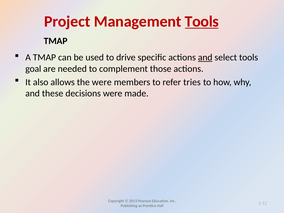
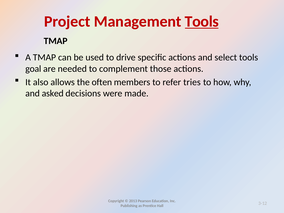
and underline: present -> none (205, 57)
the were: were -> often (102, 82)
these: these -> asked (53, 93)
